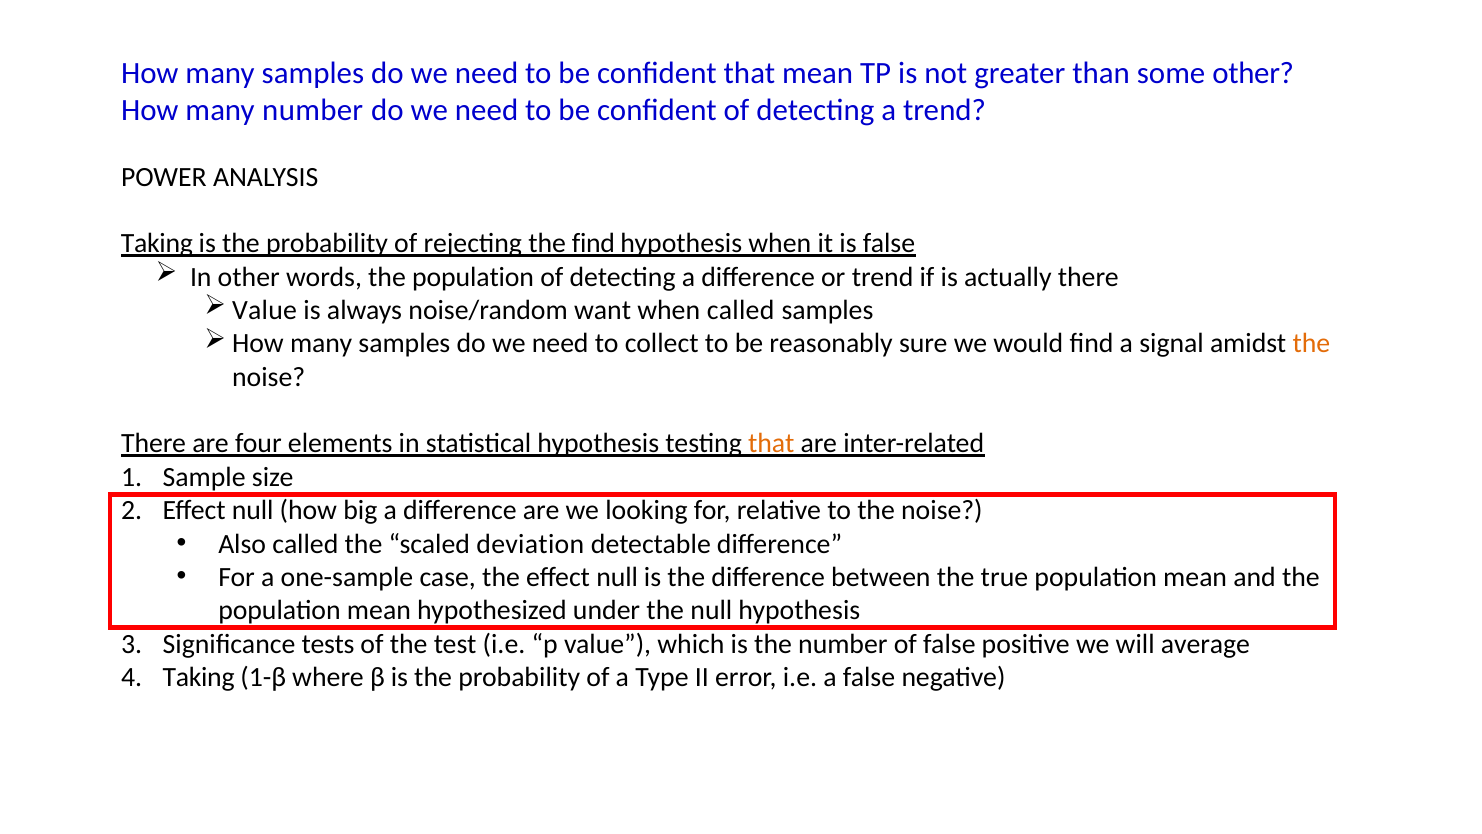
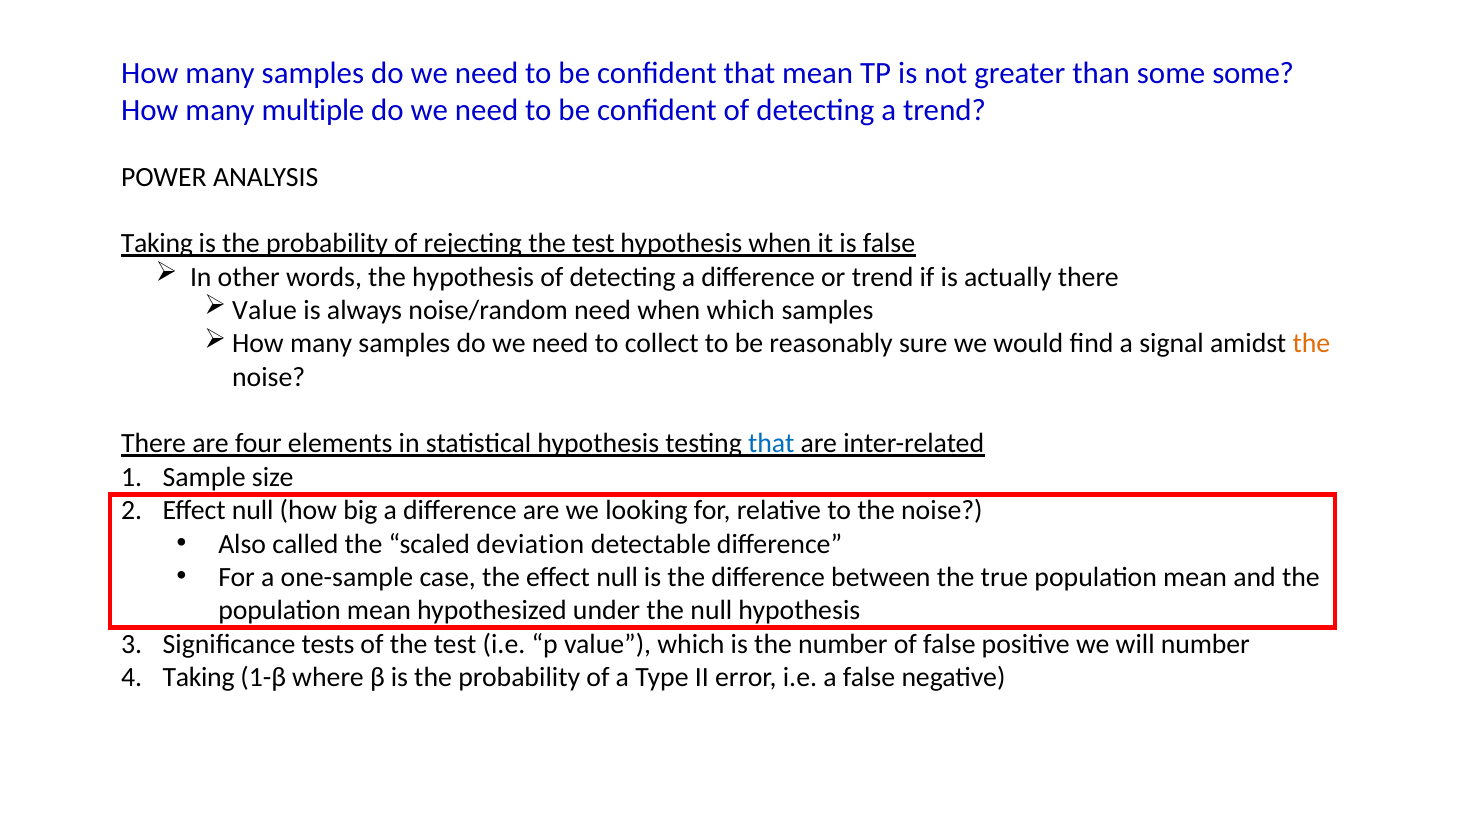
some other: other -> some (1253, 73)
many number: number -> multiple (313, 110)
rejecting the find: find -> test (593, 243)
words the population: population -> hypothesis (473, 277)
noise/random want: want -> need (603, 310)
when called: called -> which (741, 310)
that colour: orange -> blue (771, 444)
will average: average -> number (1205, 644)
